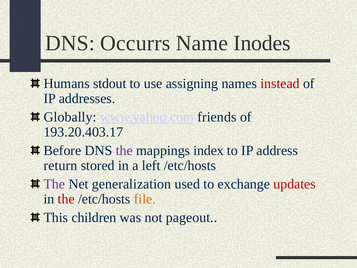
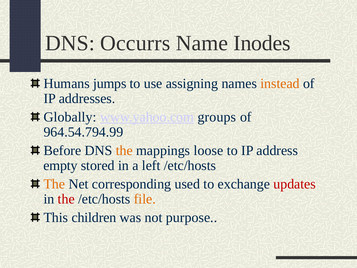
stdout: stdout -> jumps (110, 84)
instead colour: red -> orange (280, 84)
friends: friends -> groups (217, 117)
193.20.403.17: 193.20.403.17 -> 964.54.794.99 (83, 132)
the colour: purple -> orange (124, 150)
index: index -> loose (208, 150)
return: return -> empty (61, 165)
The colour: purple -> orange (54, 184)
generalization: generalization -> corresponding (132, 184)
pageout: pageout -> purpose (192, 217)
